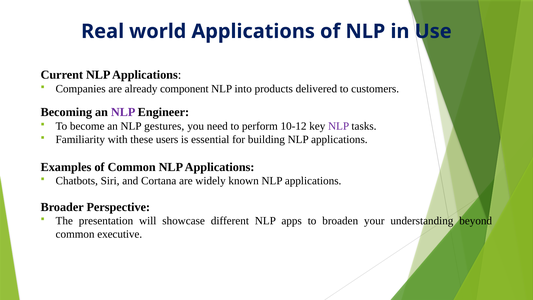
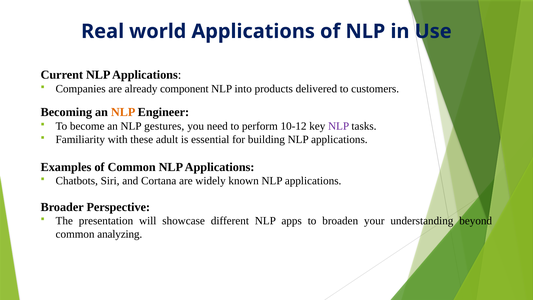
NLP colour: purple -> orange (123, 112)
users: users -> adult (167, 139)
executive: executive -> analyzing (120, 234)
